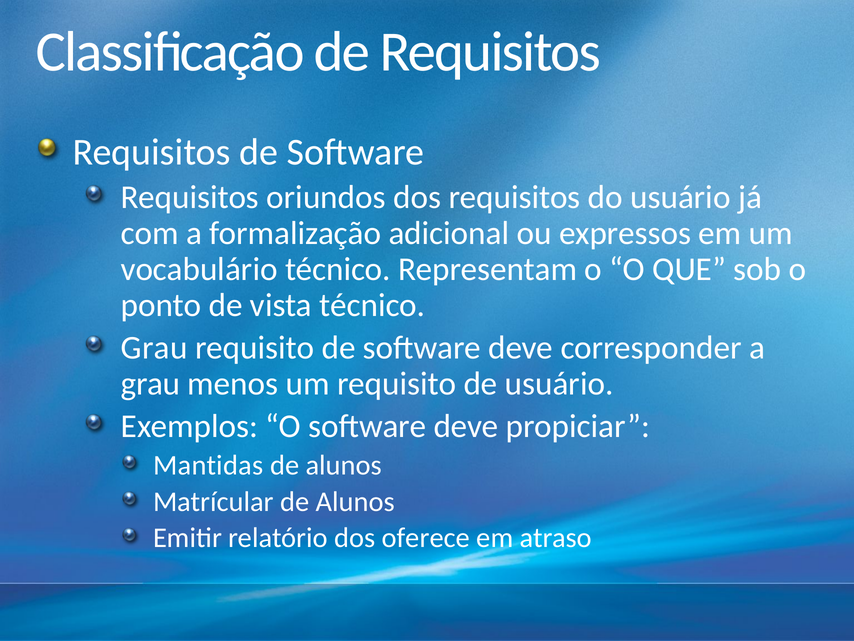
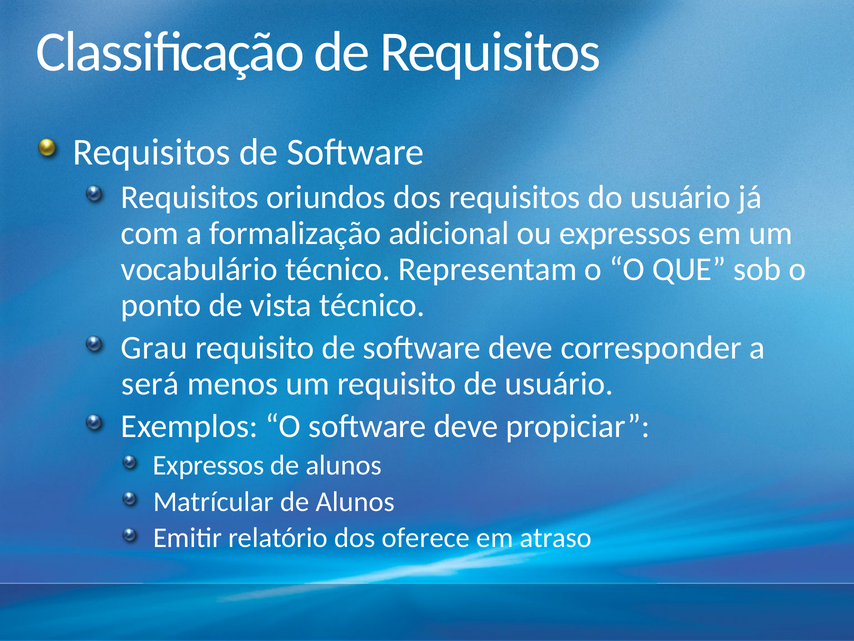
grau: grau -> será (150, 383)
Mantidas: Mantidas -> Expressos (209, 465)
